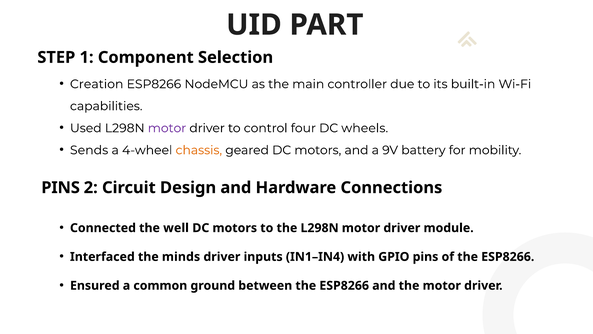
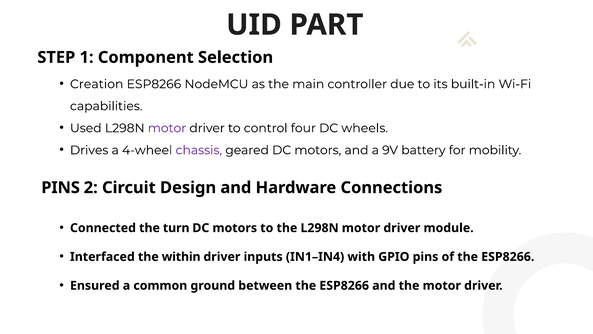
Sends: Sends -> Drives (89, 150)
chassis colour: orange -> purple (199, 150)
well: well -> turn (176, 228)
minds: minds -> within (181, 256)
